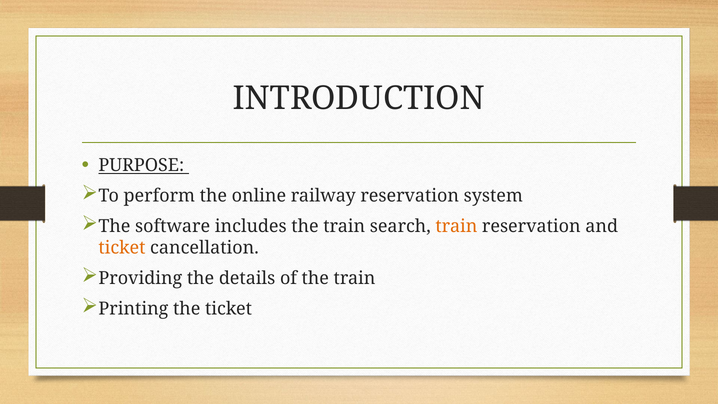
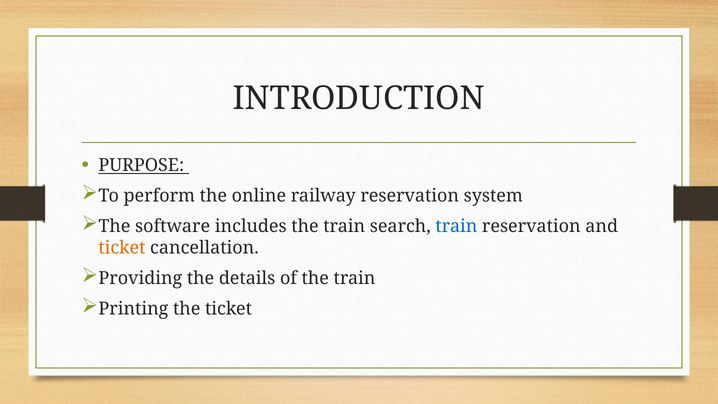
train colour: orange -> blue (456, 226)
